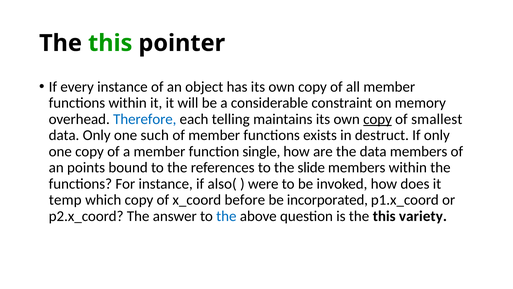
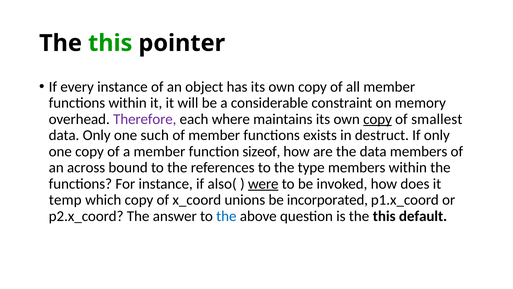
Therefore colour: blue -> purple (145, 119)
telling: telling -> where (231, 119)
single: single -> sizeof (261, 151)
points: points -> across (86, 167)
slide: slide -> type (311, 167)
were underline: none -> present (263, 183)
before: before -> unions (245, 200)
variety: variety -> default (423, 216)
